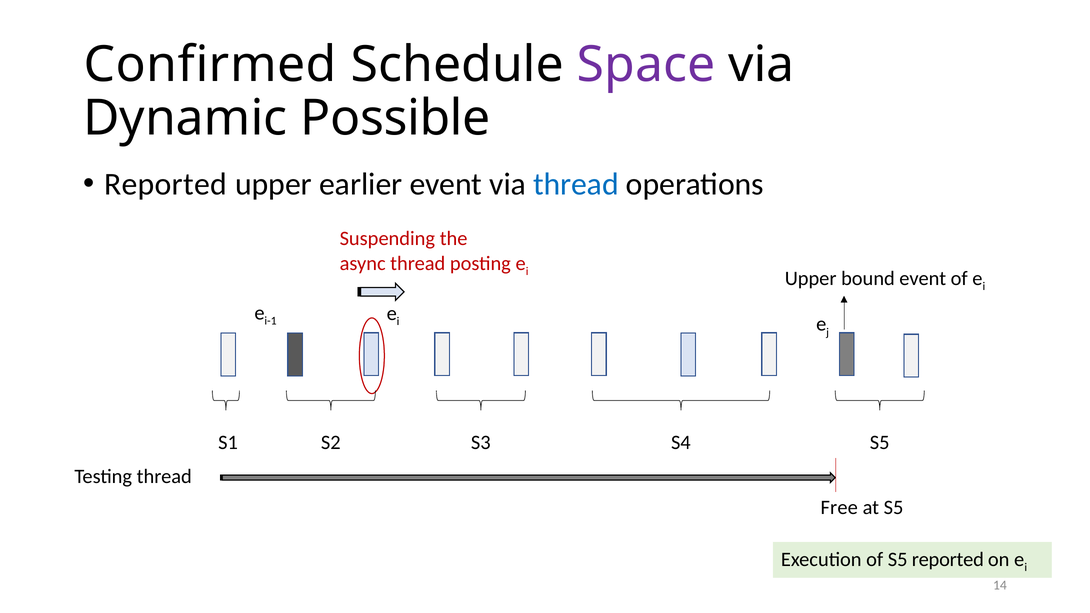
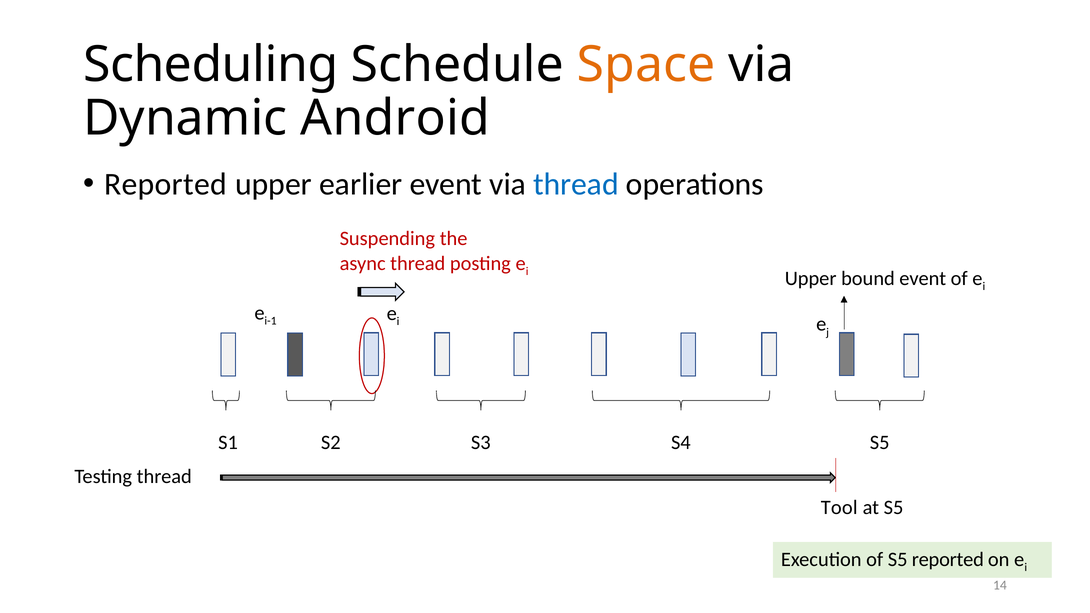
Confirmed: Confirmed -> Scheduling (211, 65)
Space colour: purple -> orange (646, 65)
Possible: Possible -> Android (395, 119)
Free: Free -> Tool (839, 508)
